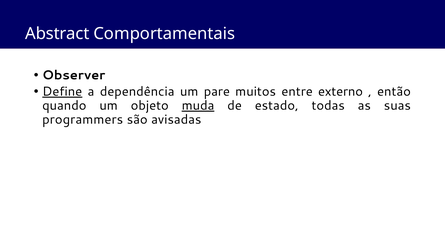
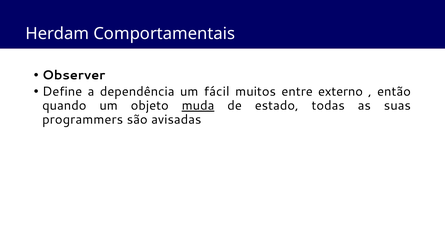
Abstract: Abstract -> Herdam (57, 34)
Define underline: present -> none (62, 92)
pare: pare -> fácil (217, 92)
